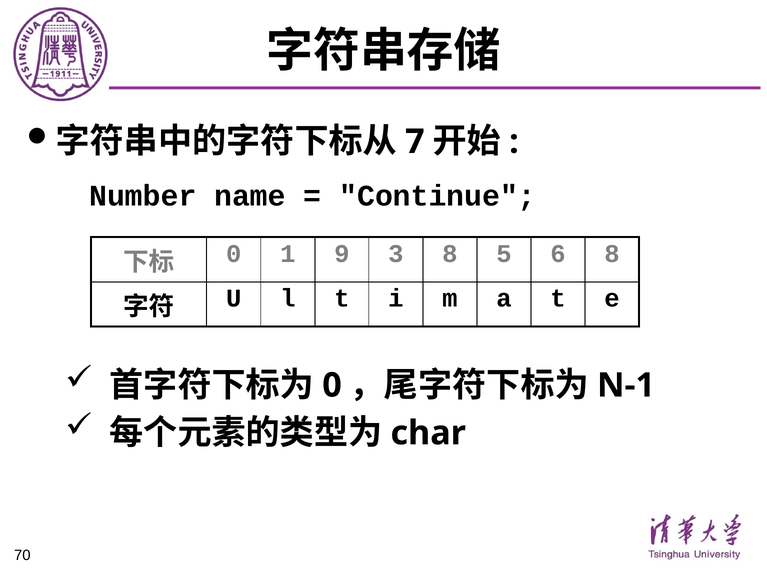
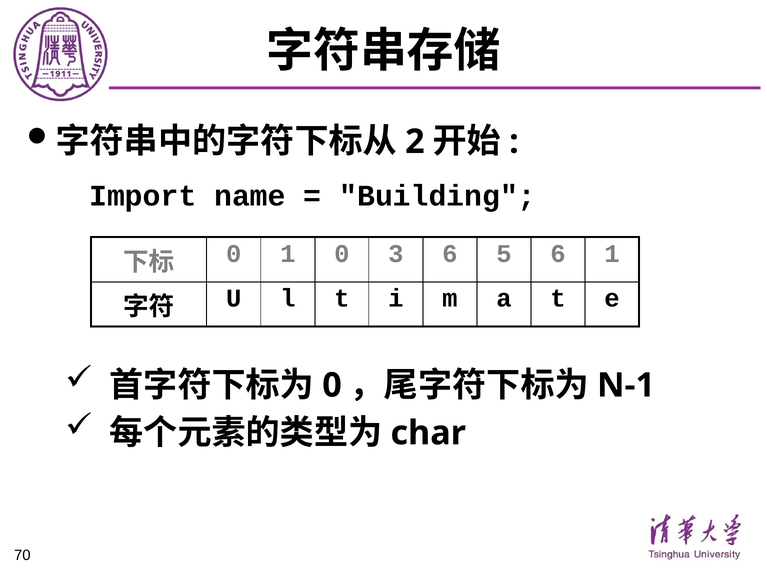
7: 7 -> 2 (415, 142)
Number: Number -> Import (143, 196)
Continue: Continue -> Building (438, 196)
1 9: 9 -> 0 (342, 254)
3 8: 8 -> 6 (450, 254)
6 8: 8 -> 1 (612, 254)
